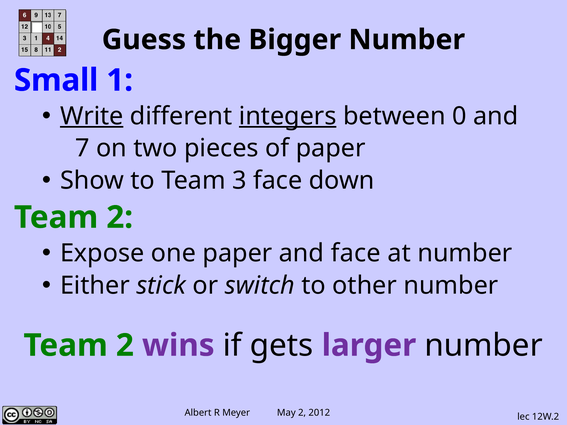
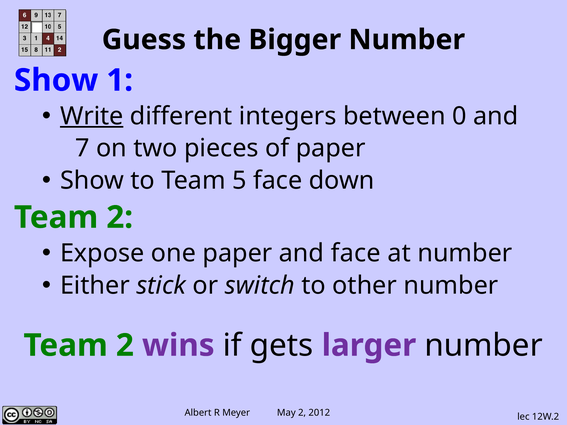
Small: Small -> Show (56, 80)
integers underline: present -> none (288, 116)
3: 3 -> 5 (239, 181)
